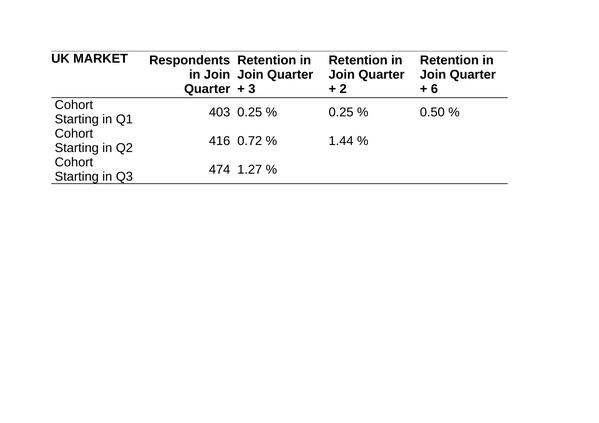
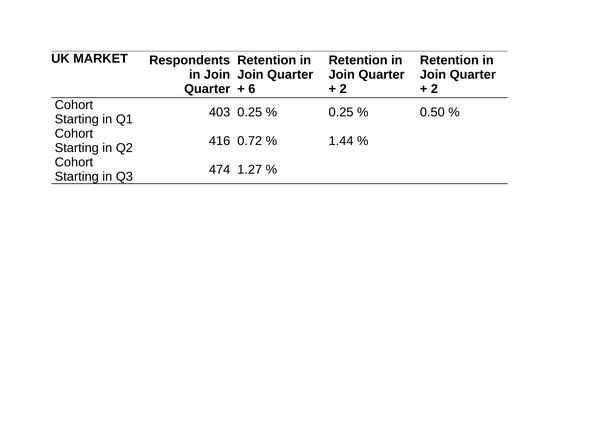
3: 3 -> 6 (252, 89)
6: 6 -> 2 (434, 89)
